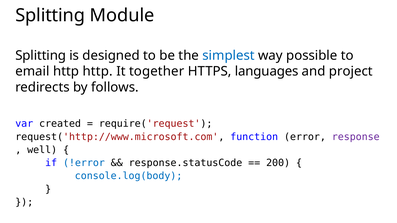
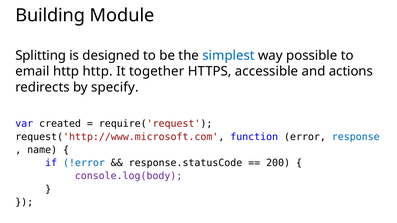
Splitting: Splitting -> Building (50, 15)
languages: languages -> accessible (267, 71)
project: project -> actions (351, 71)
follows: follows -> specify (115, 87)
response colour: purple -> blue (356, 137)
well: well -> name (42, 150)
console.log(body colour: blue -> purple (129, 176)
